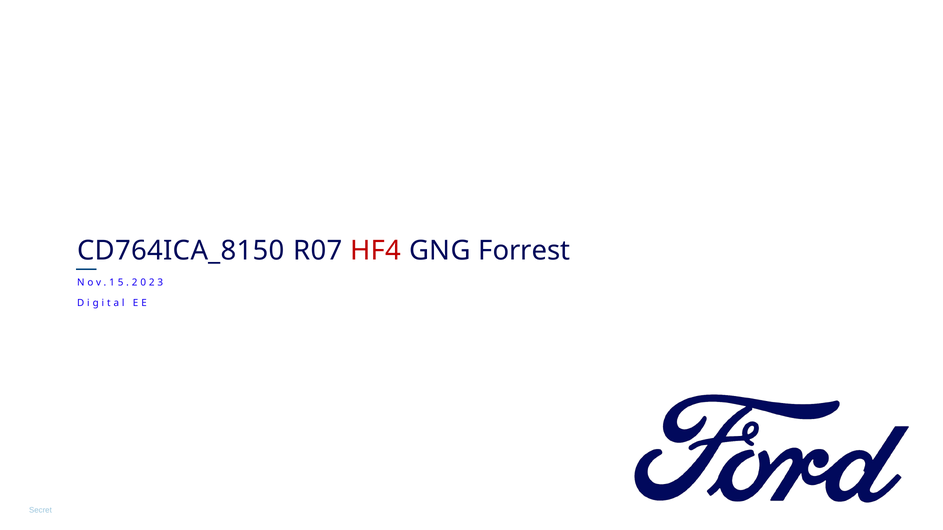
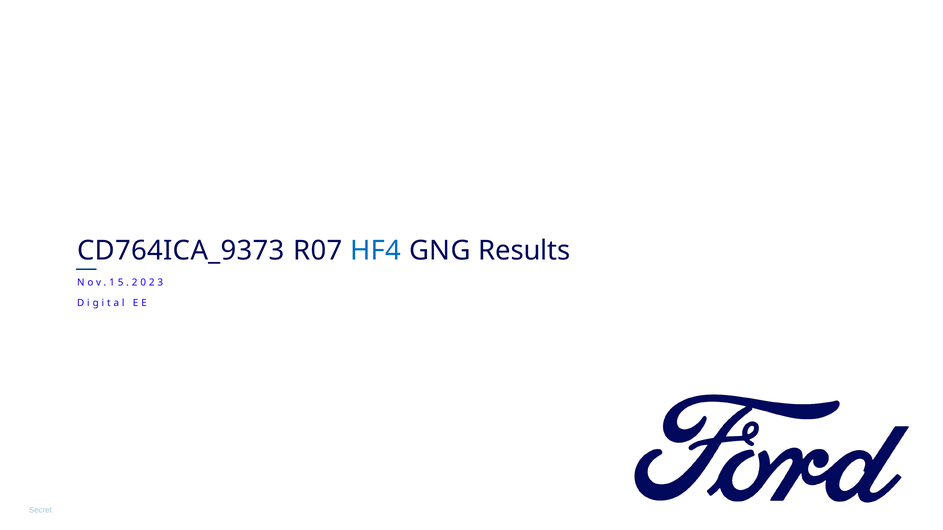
CD764ICA_8150: CD764ICA_8150 -> CD764ICA_9373 (181, 251)
HF4 colour: red -> blue (376, 251)
Forrest: Forrest -> Results (524, 251)
